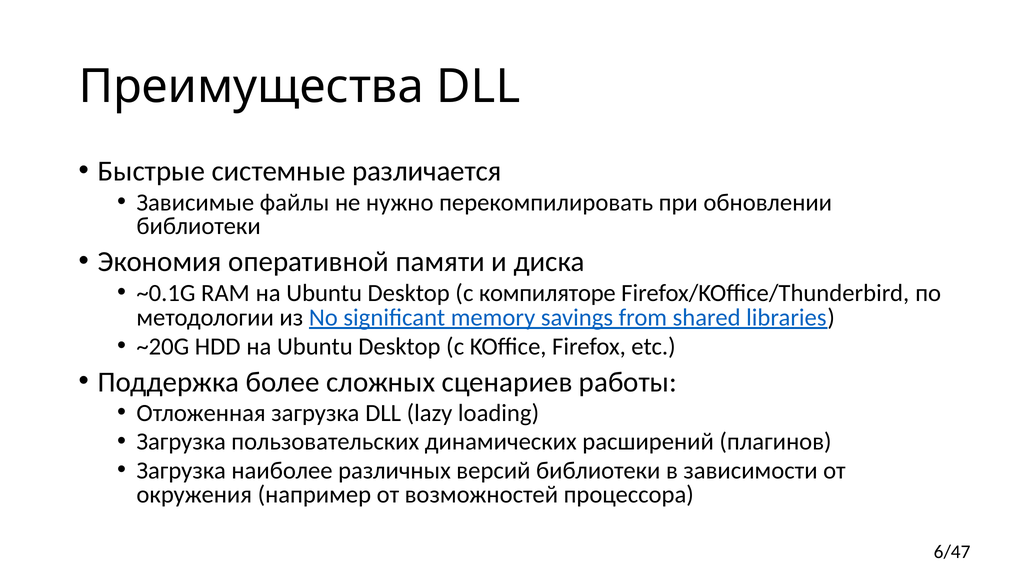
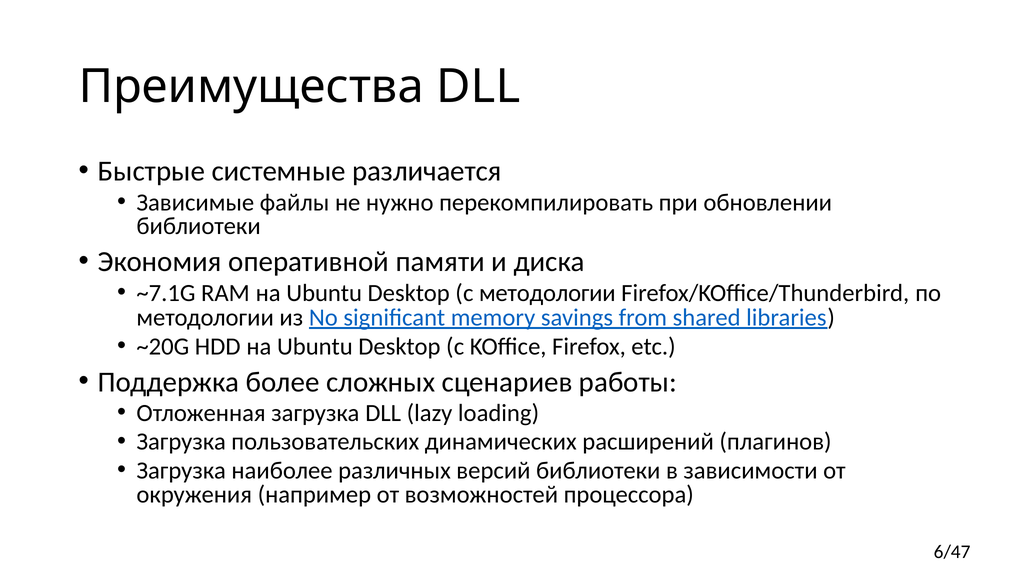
~0.1G: ~0.1G -> ~7.1G (166, 293)
с компиляторе: компиляторе -> методологии (547, 293)
